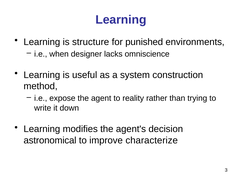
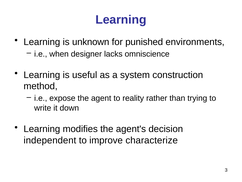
structure: structure -> unknown (91, 42)
astronomical: astronomical -> independent (50, 140)
